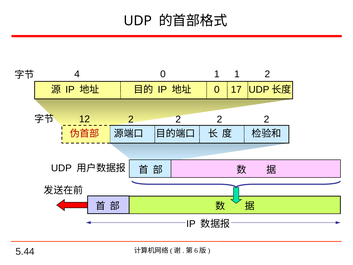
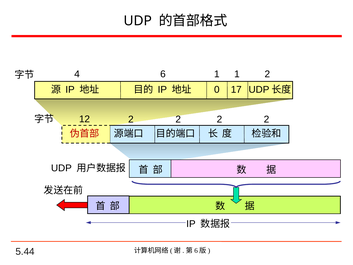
4 0: 0 -> 6 (163, 74)
